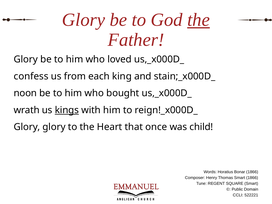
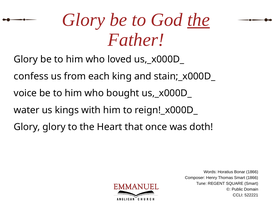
noon: noon -> voice (25, 93)
wrath: wrath -> water (27, 110)
kings underline: present -> none (67, 110)
child: child -> doth (201, 127)
